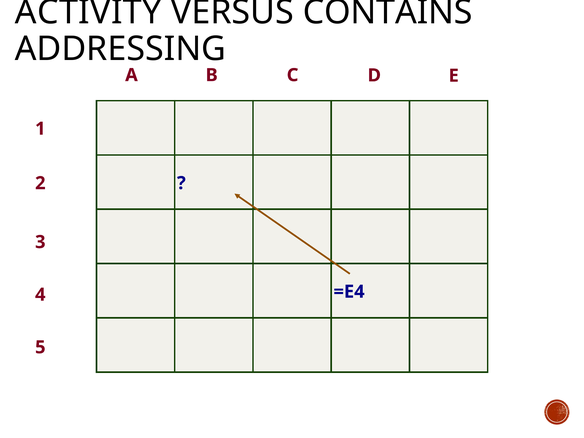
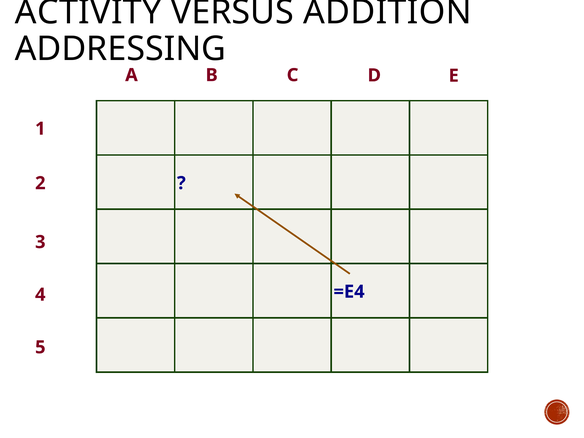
CONTAINS: CONTAINS -> ADDITION (387, 12)
